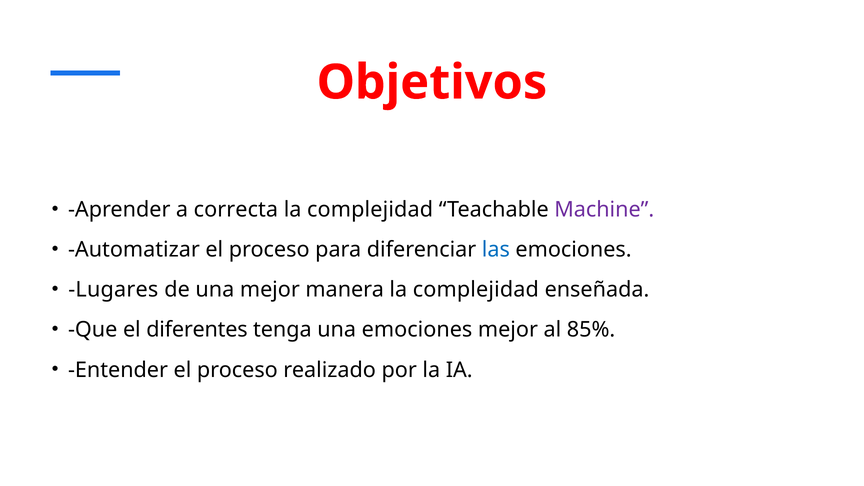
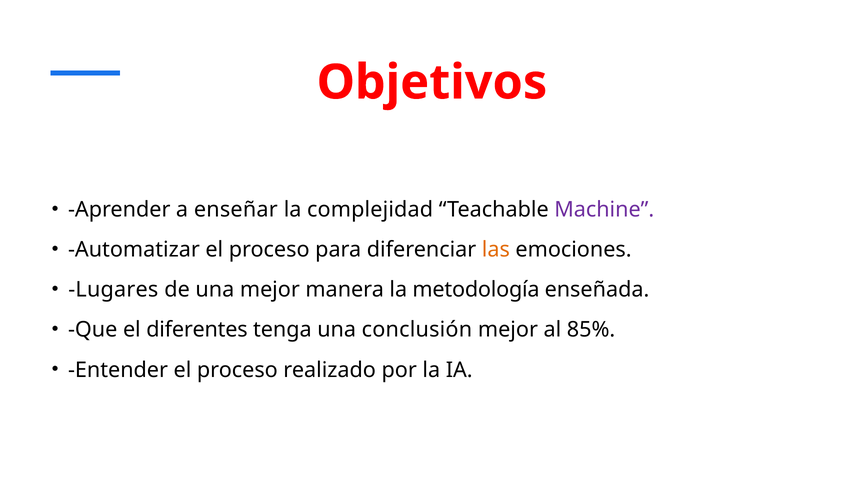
correcta: correcta -> enseñar (236, 210)
las colour: blue -> orange (496, 250)
manera la complejidad: complejidad -> metodología (476, 290)
una emociones: emociones -> conclusión (417, 330)
